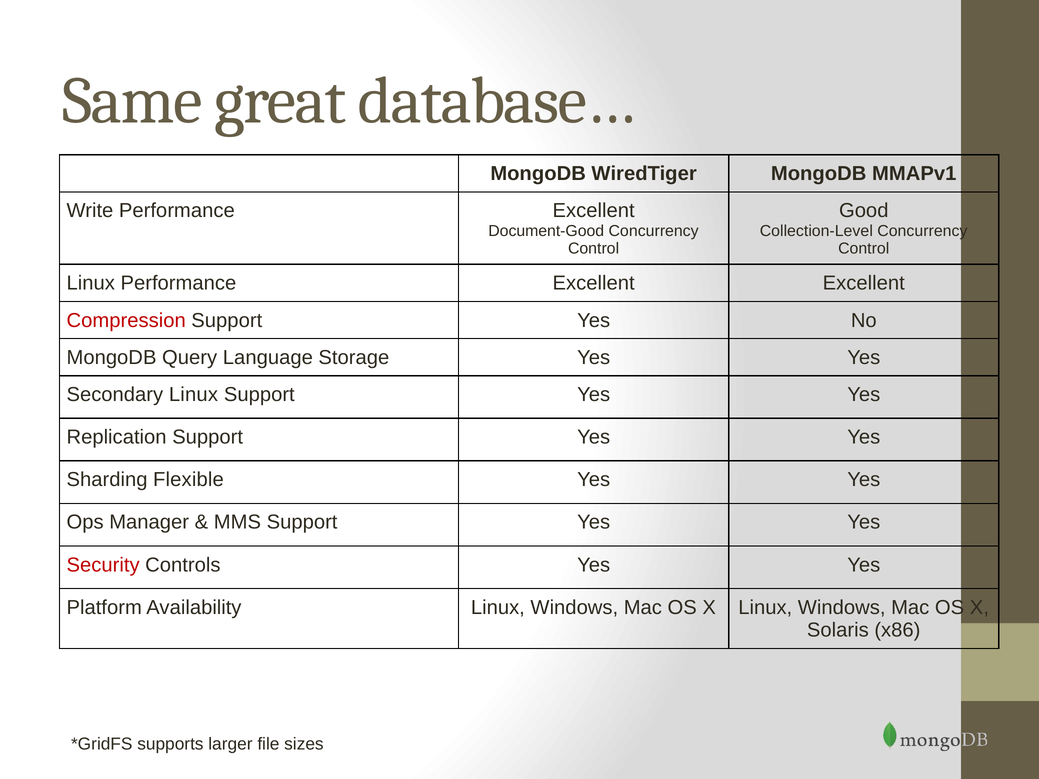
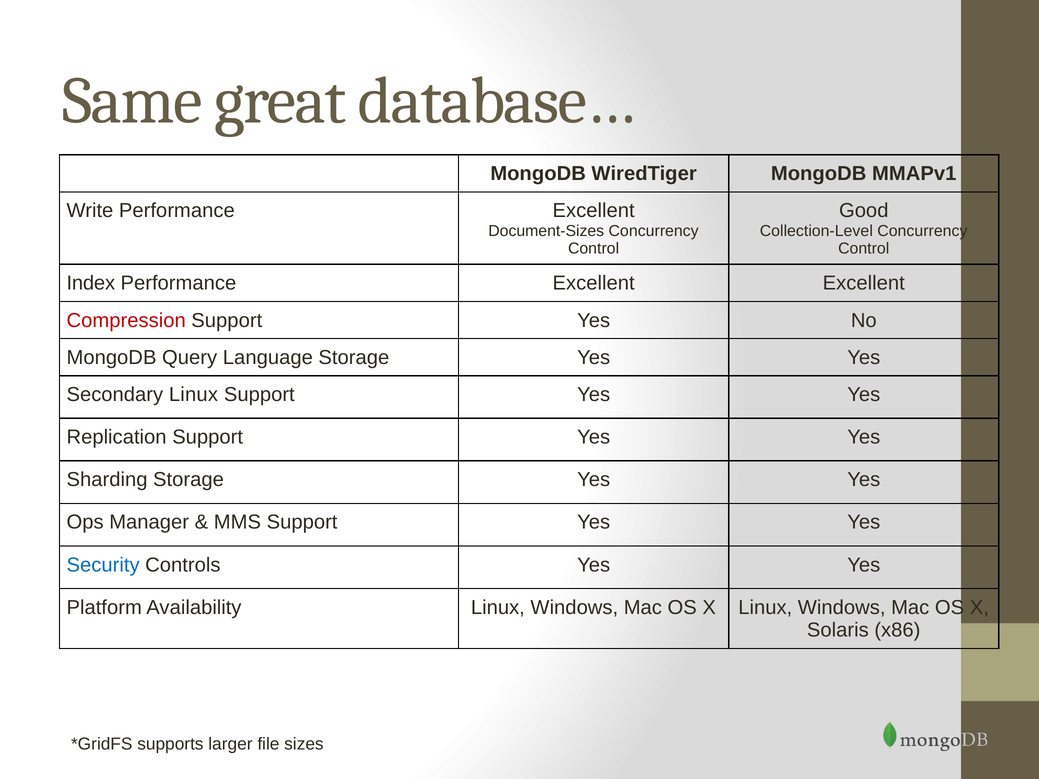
Document-Good: Document-Good -> Document-Sizes (546, 231)
Linux: Linux -> Index (91, 283)
Sharding Flexible: Flexible -> Storage (189, 480)
Security colour: red -> blue (103, 565)
